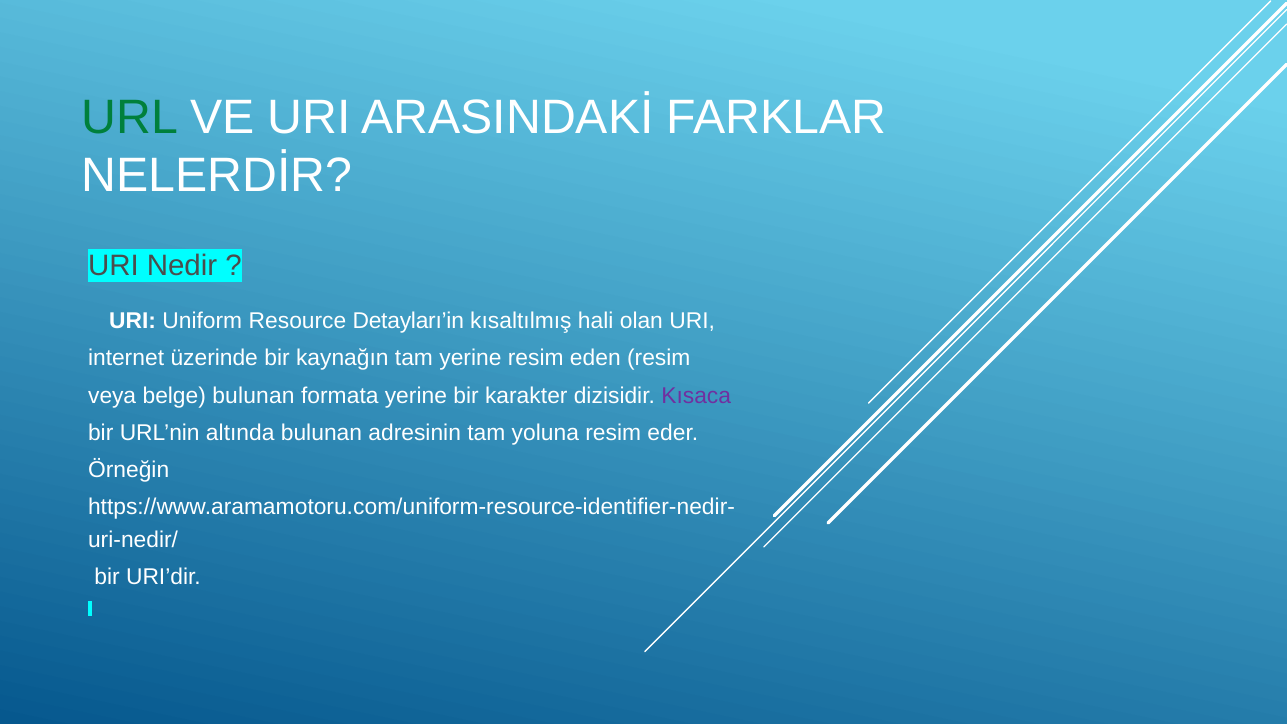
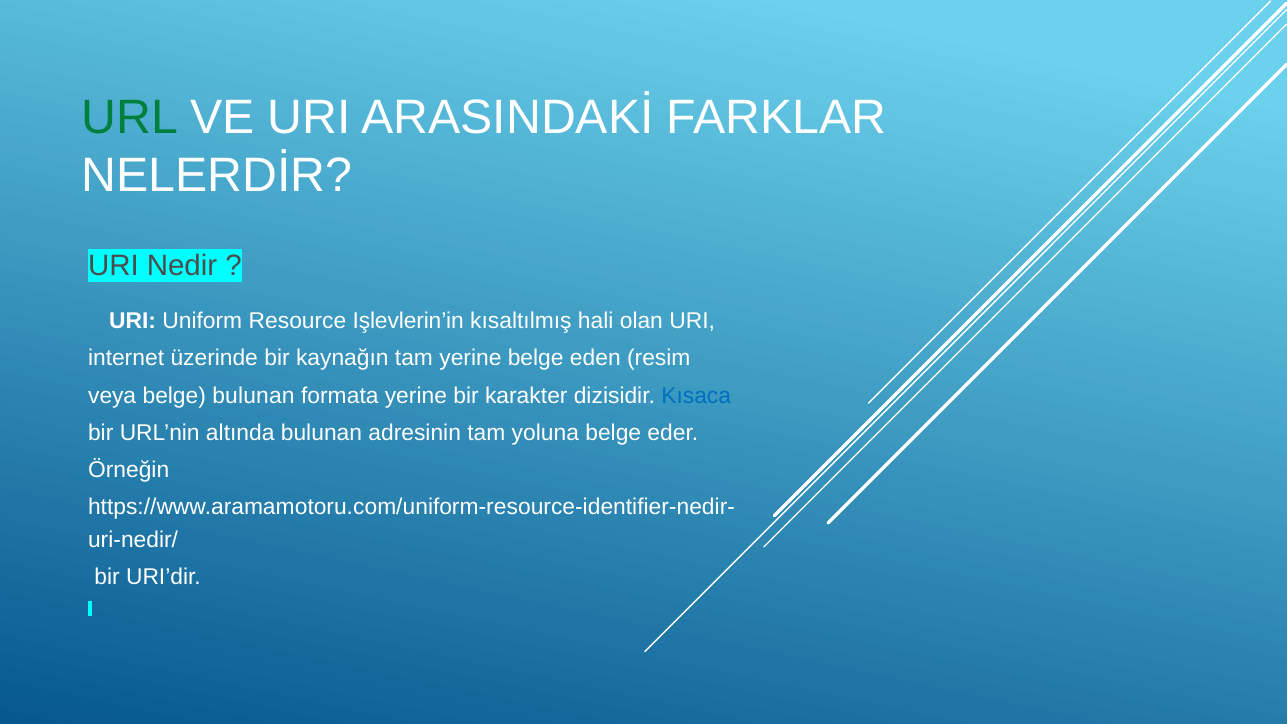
Detayları’in: Detayları’in -> Işlevlerin’in (408, 321)
yerine resim: resim -> belge (536, 358)
Kısaca colour: purple -> blue (696, 395)
yoluna resim: resim -> belge (613, 433)
